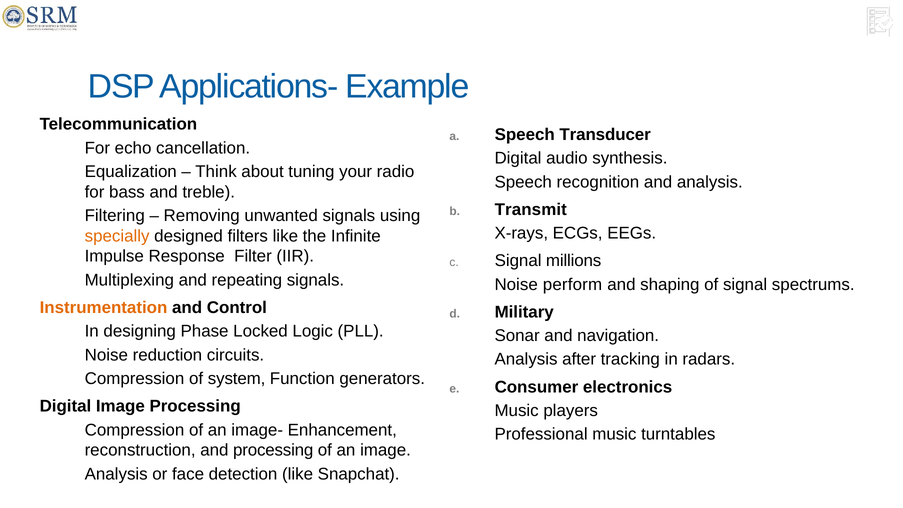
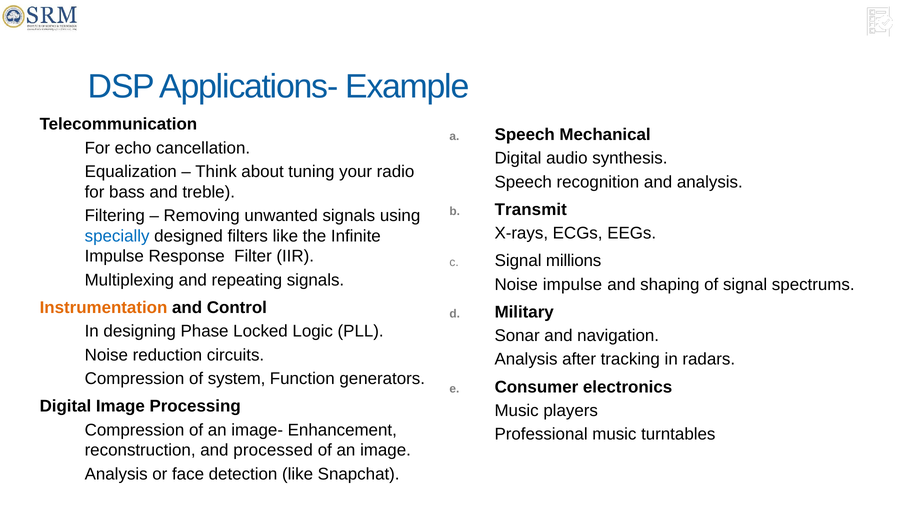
Transducer: Transducer -> Mechanical (605, 135)
specially colour: orange -> blue (117, 236)
Noise perform: perform -> impulse (572, 284)
and processing: processing -> processed (273, 450)
